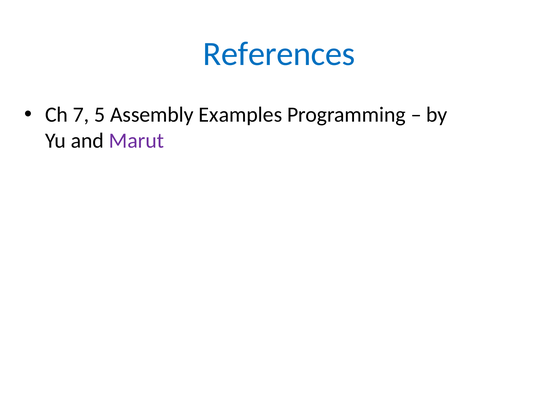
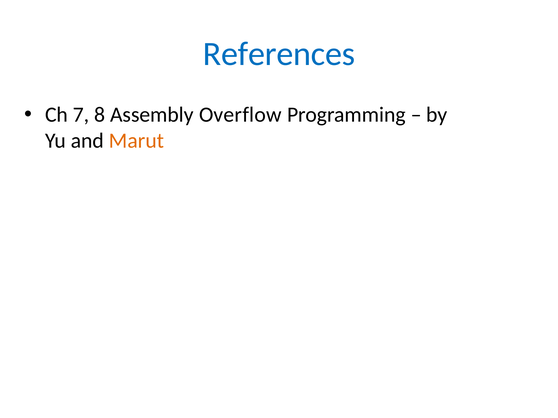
5: 5 -> 8 (100, 115)
Examples: Examples -> Overflow (240, 115)
Marut colour: purple -> orange (136, 141)
